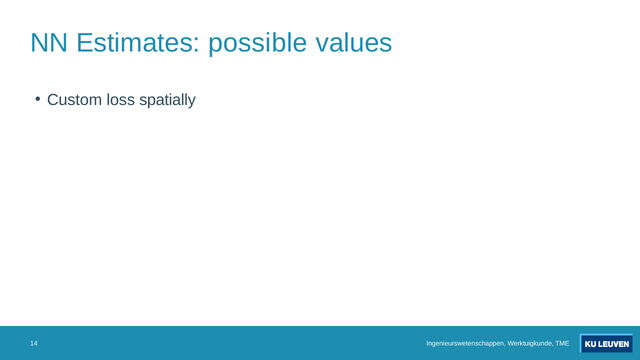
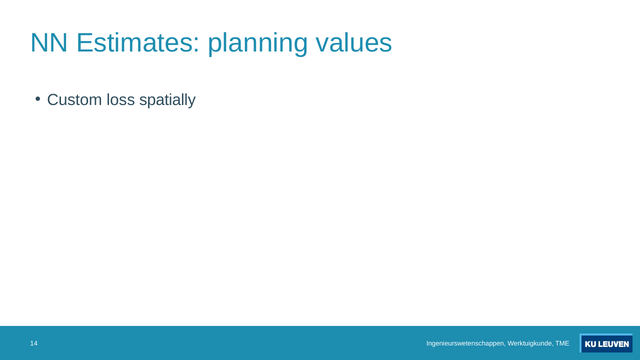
possible: possible -> planning (258, 43)
